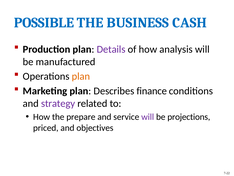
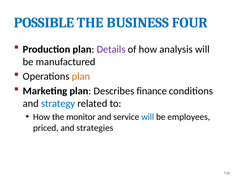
CASH: CASH -> FOUR (190, 23)
strategy colour: purple -> blue (58, 103)
prepare: prepare -> monitor (81, 117)
will colour: purple -> blue (148, 117)
projections: projections -> employees (189, 117)
objectives: objectives -> strategies (95, 128)
